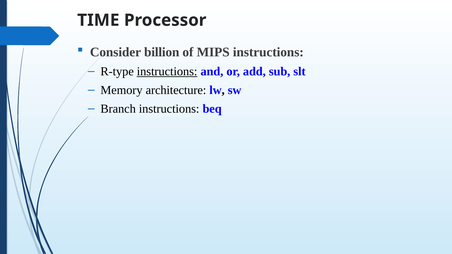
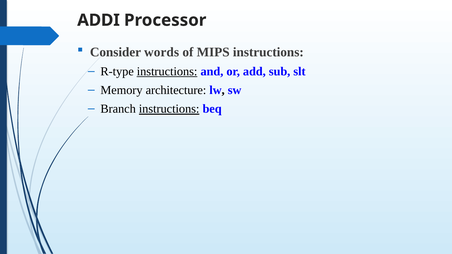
TIME: TIME -> ADDI (98, 20)
billion: billion -> words (162, 52)
instructions underline: none -> present (169, 109)
